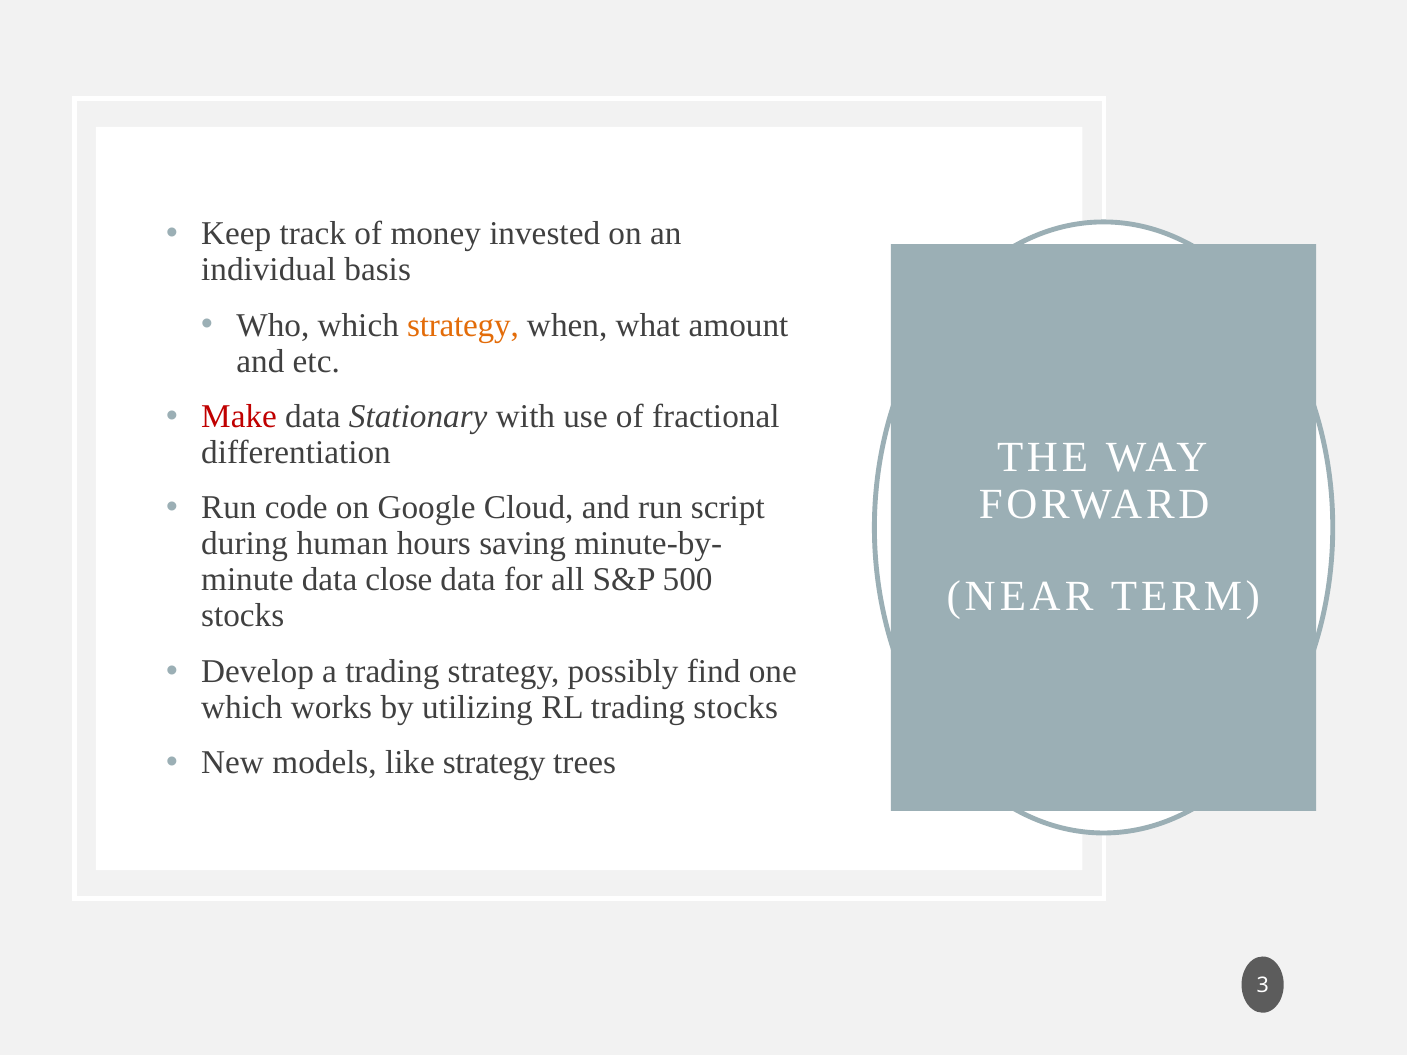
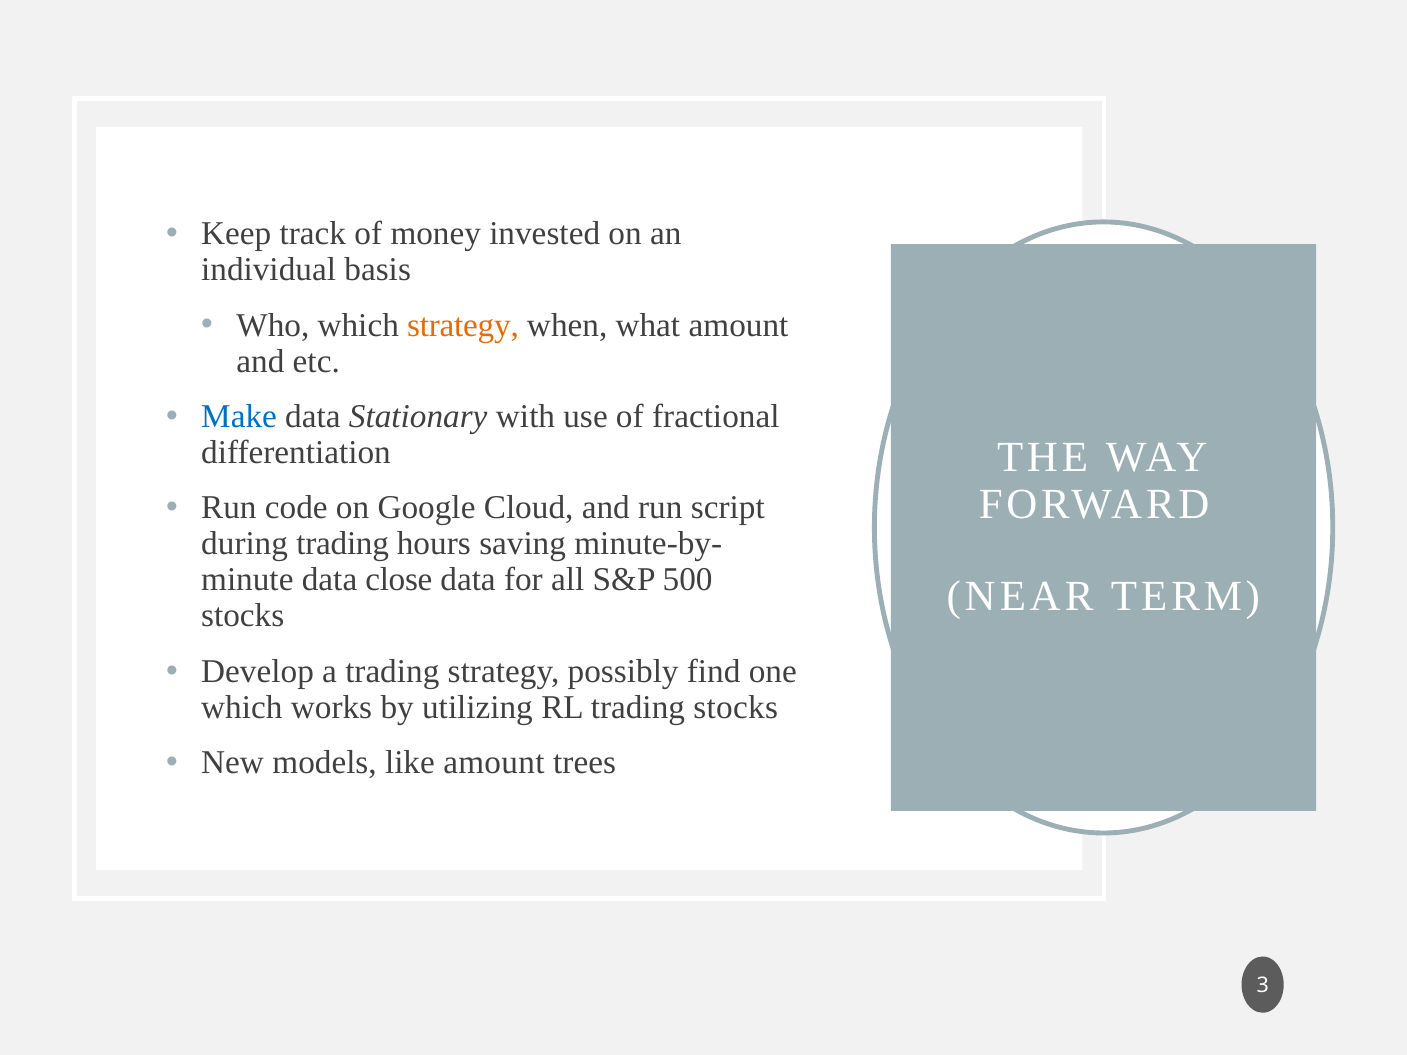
Make colour: red -> blue (239, 417)
during human: human -> trading (343, 544)
like strategy: strategy -> amount (494, 763)
